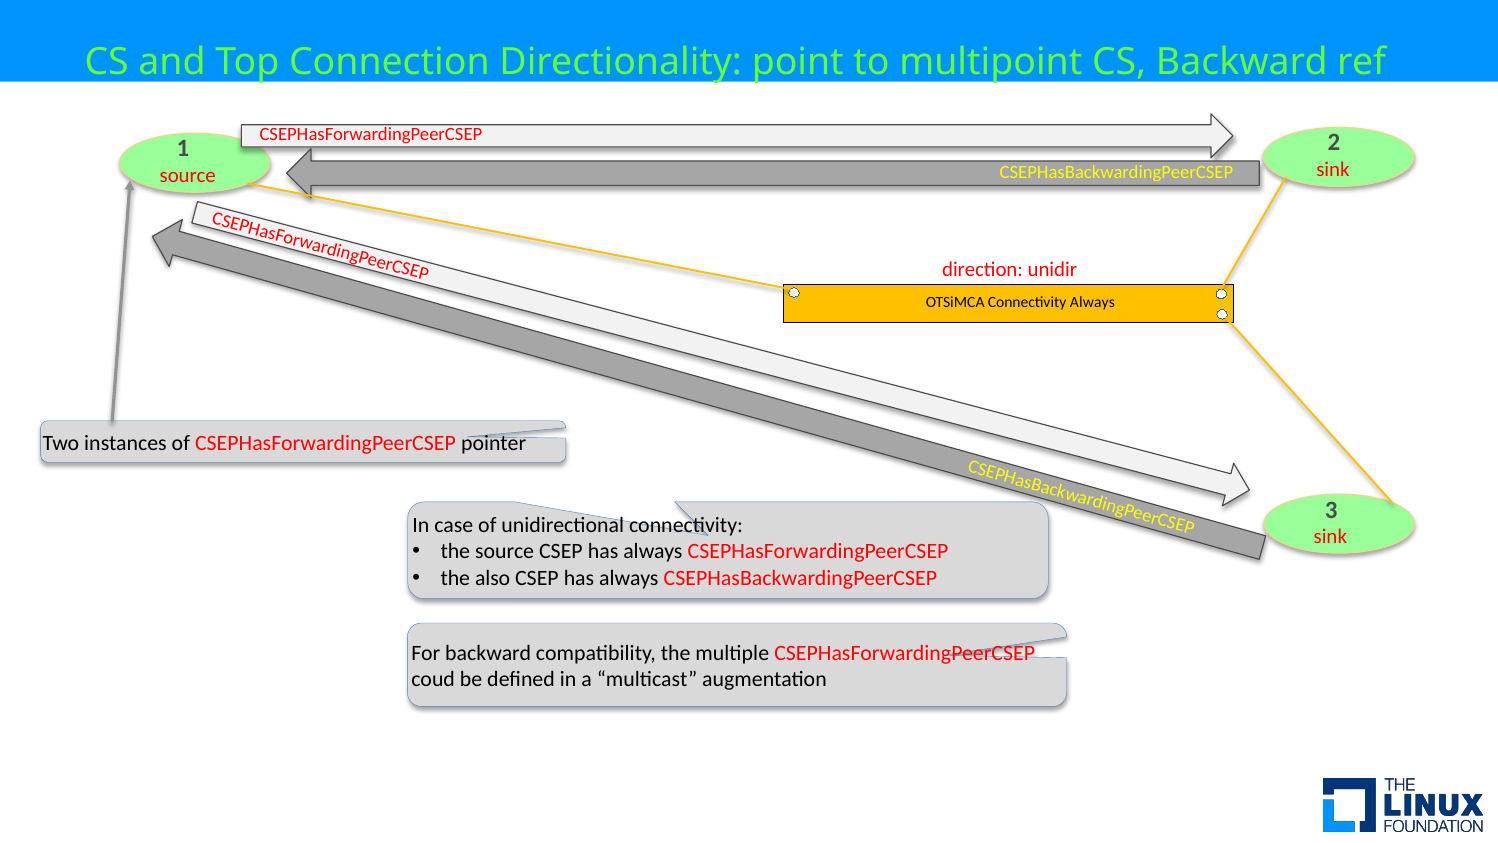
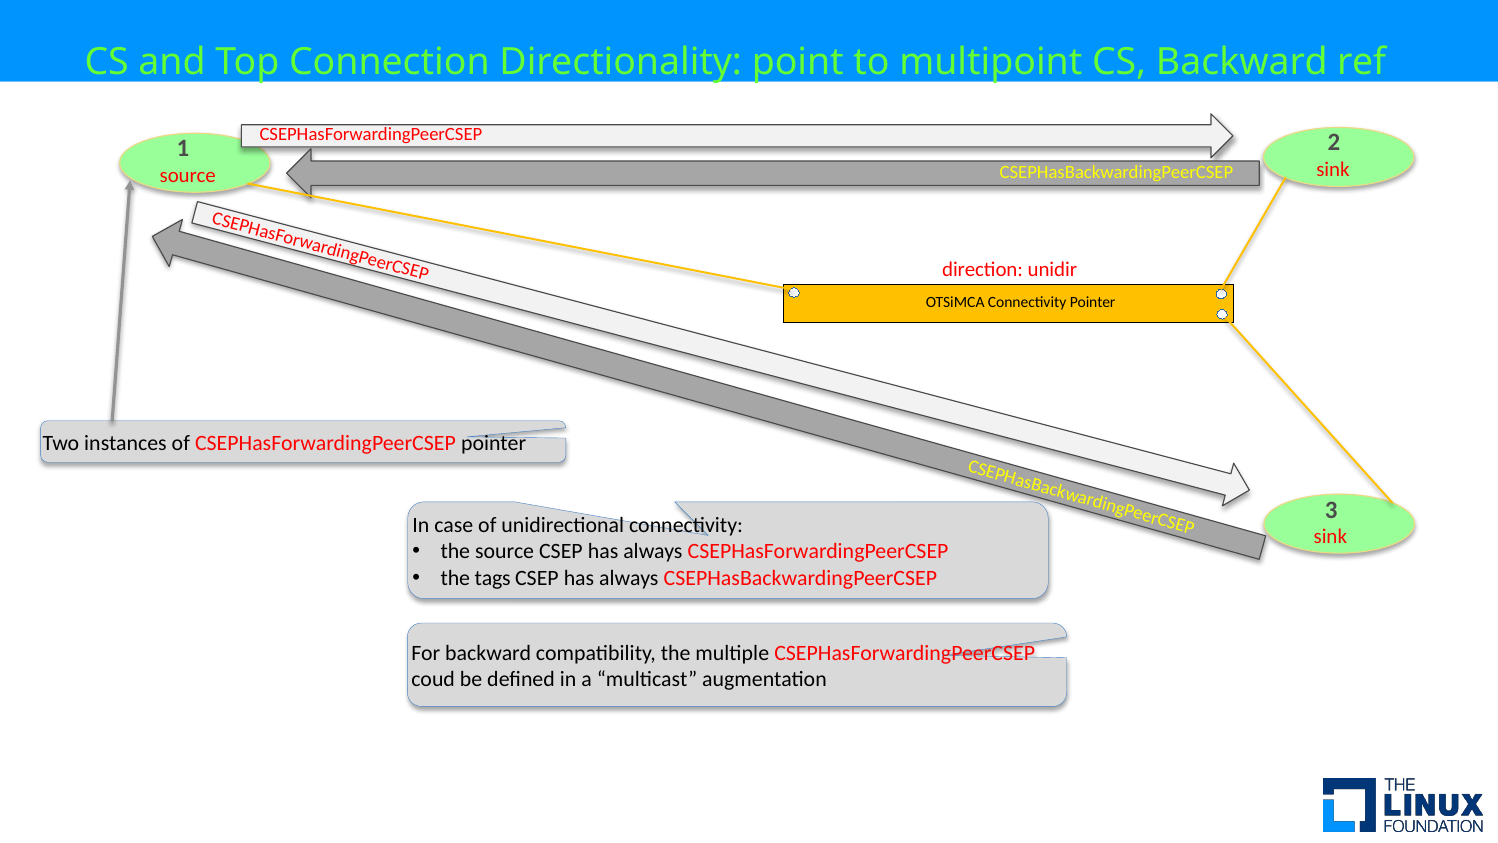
Connectivity Always: Always -> Pointer (1093, 302)
also: also -> tags (493, 578)
